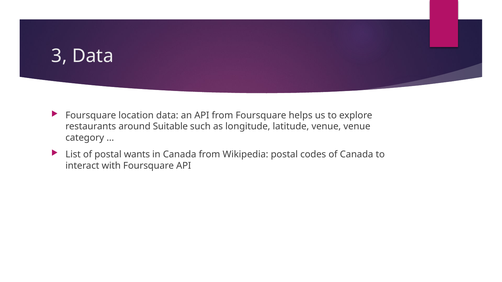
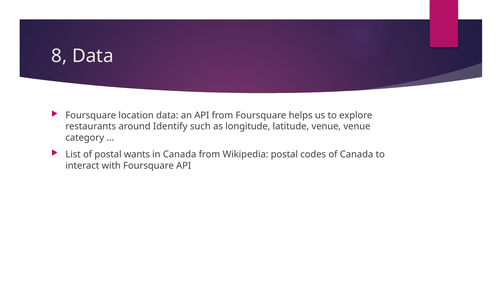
3: 3 -> 8 (59, 56)
Suitable: Suitable -> Identify (170, 127)
